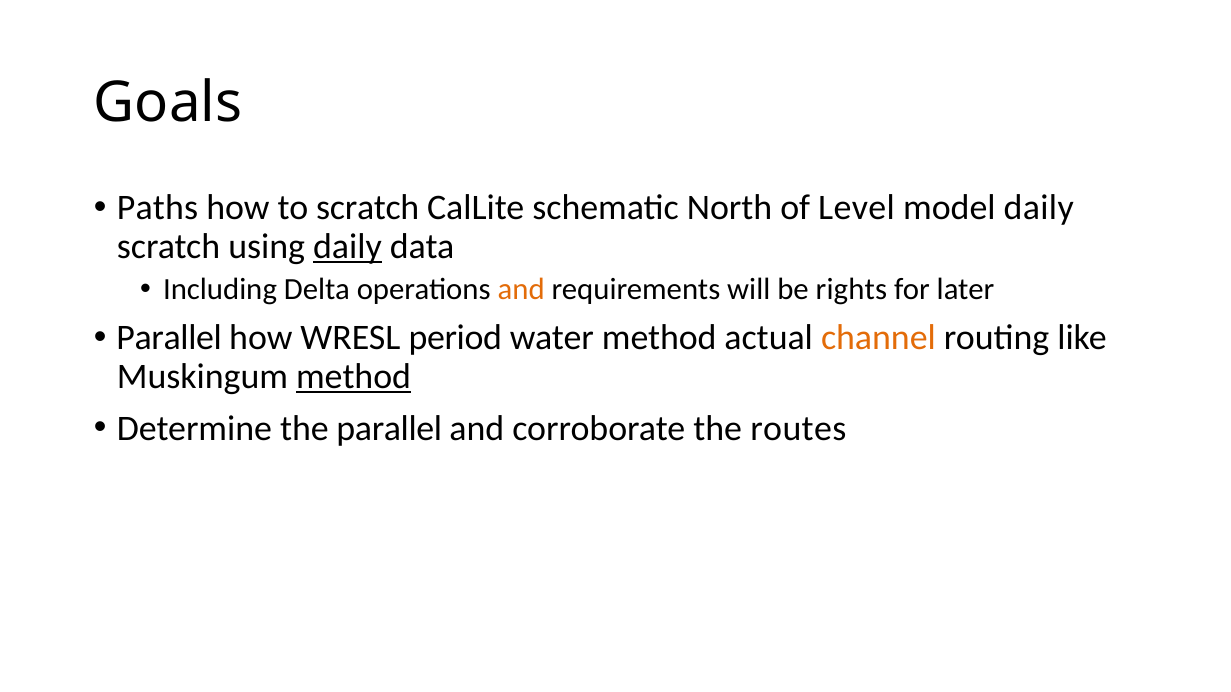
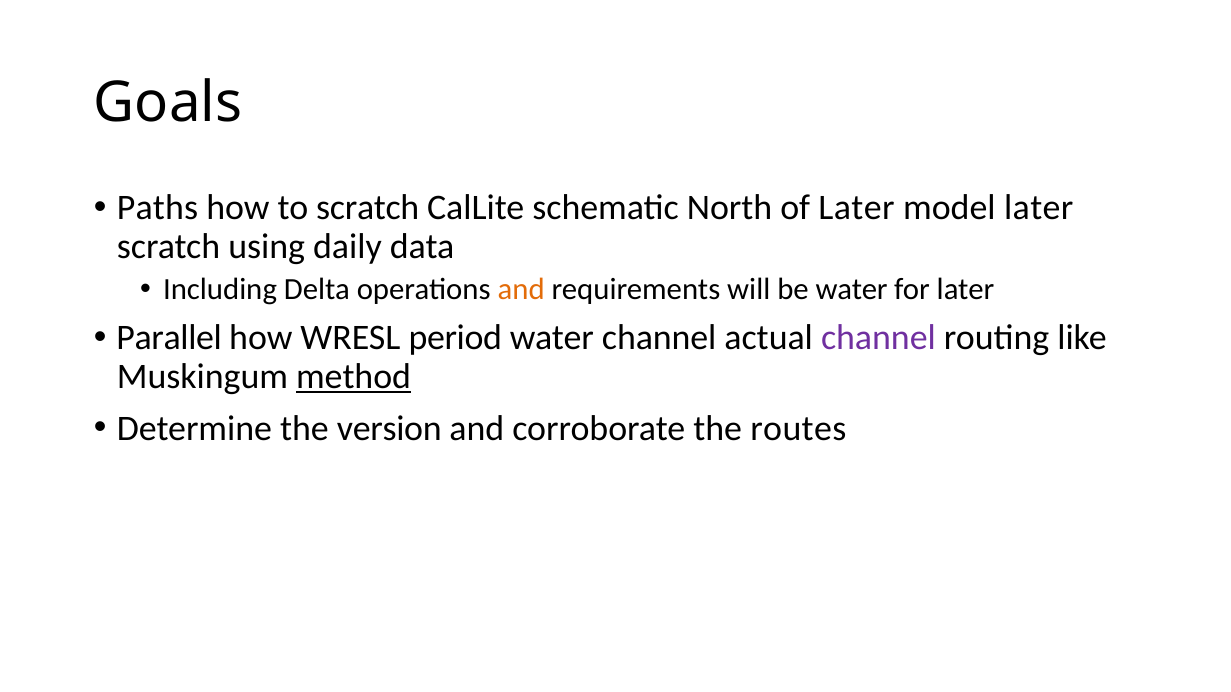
of Level: Level -> Later (857, 208)
model daily: daily -> later (1039, 208)
daily underline: present -> none (347, 247)
be rights: rights -> water (852, 289)
water method: method -> channel (659, 338)
channel colour: orange -> purple (878, 338)
the parallel: parallel -> version (389, 429)
